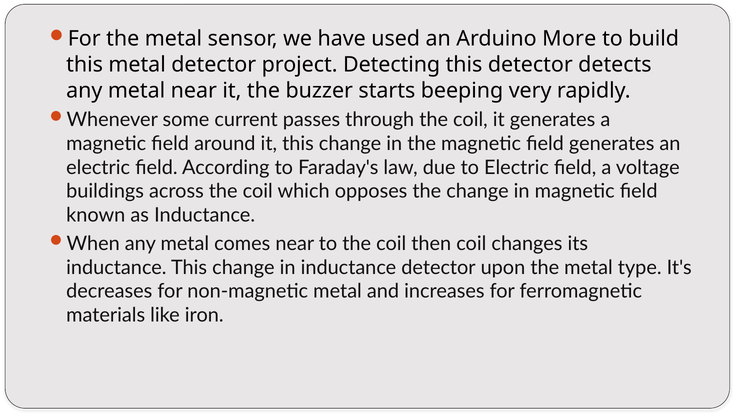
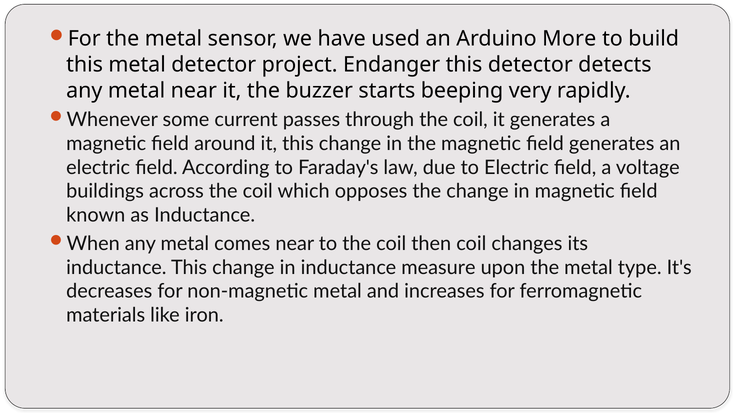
Detecting: Detecting -> Endanger (392, 65)
inductance detector: detector -> measure (438, 267)
